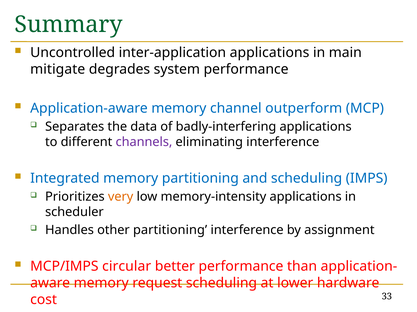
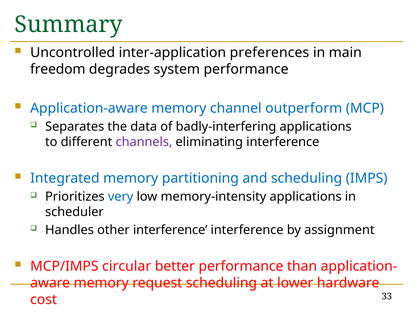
inter-application applications: applications -> preferences (269, 53)
mitigate: mitigate -> freedom (58, 70)
very colour: orange -> blue (121, 197)
other partitioning: partitioning -> interference (170, 230)
